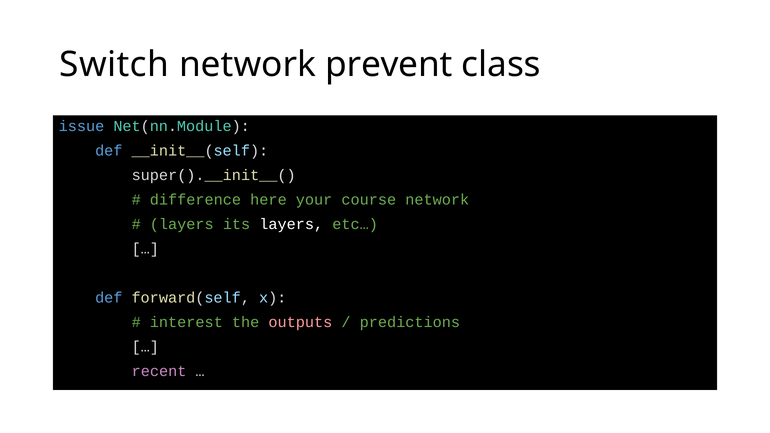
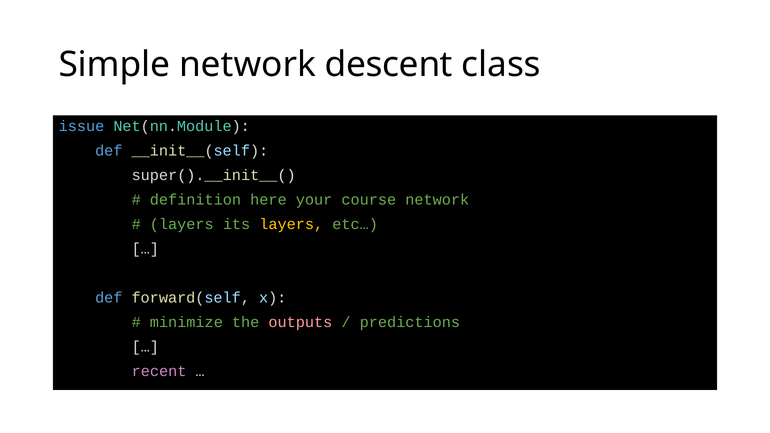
Switch: Switch -> Simple (114, 65)
prevent: prevent -> descent (389, 65)
difference: difference -> definition (195, 200)
layers colour: white -> yellow (291, 224)
interest: interest -> minimize (186, 322)
